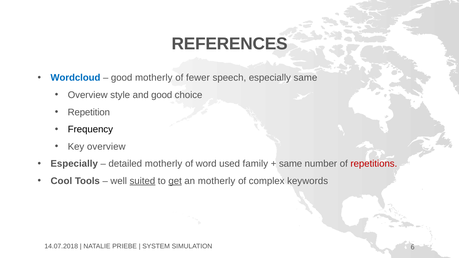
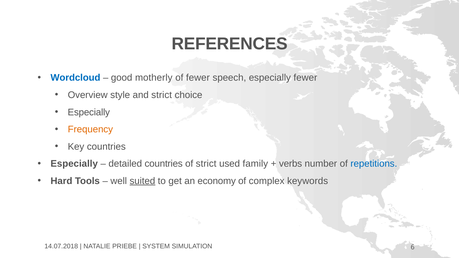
especially same: same -> fewer (305, 78)
and good: good -> strict (162, 95)
Repetition: Repetition -> Especially (89, 112)
Frequency colour: black -> orange (90, 130)
Key overview: overview -> countries (106, 147)
detailed motherly: motherly -> countries (164, 164)
of word: word -> strict (206, 164)
same: same -> verbs (291, 164)
repetitions colour: red -> blue (374, 164)
Cool: Cool -> Hard (61, 181)
get underline: present -> none (175, 181)
an motherly: motherly -> economy (217, 181)
